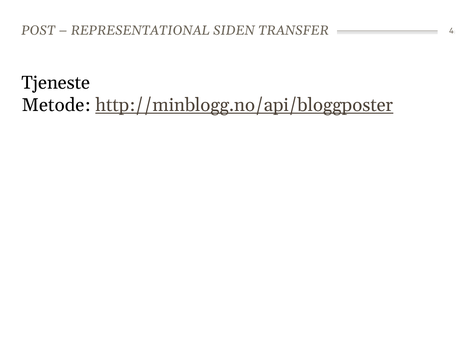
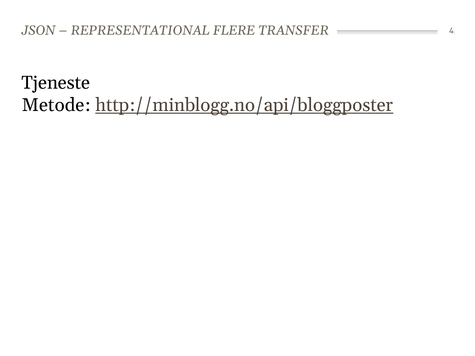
POST: POST -> JSON (38, 31)
SIDEN: SIDEN -> FLERE (234, 31)
